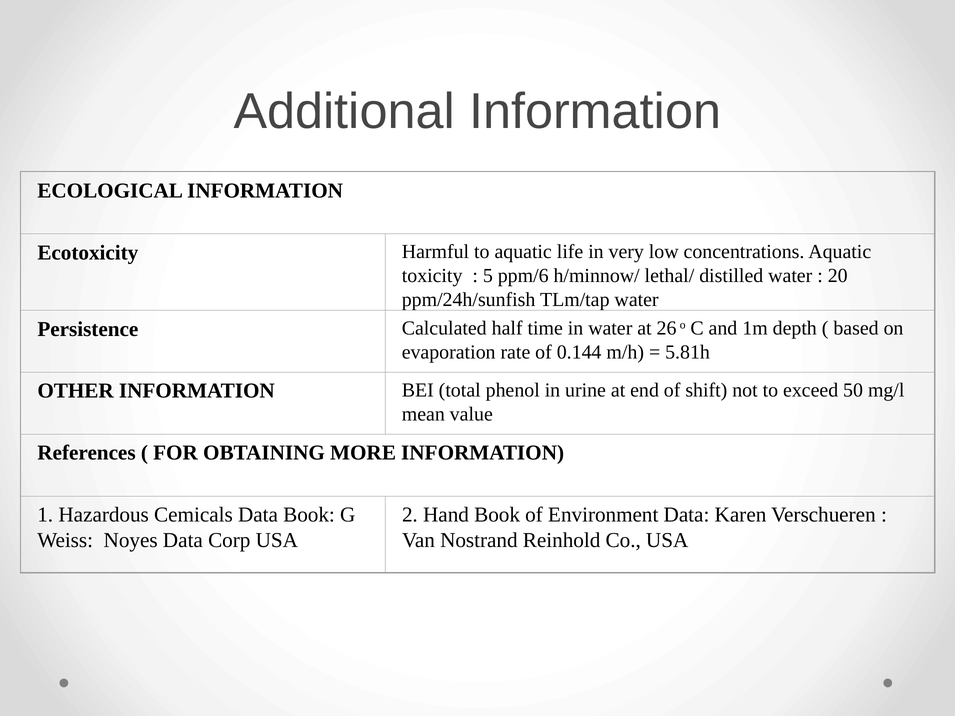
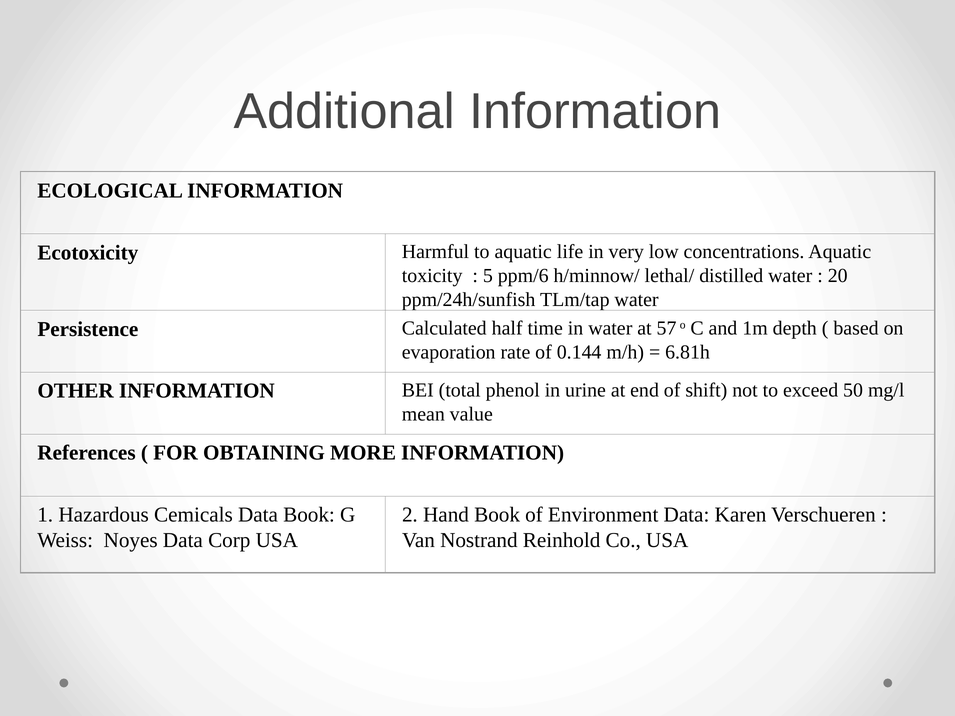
26: 26 -> 57 (667, 328)
5.81h: 5.81h -> 6.81h (688, 352)
